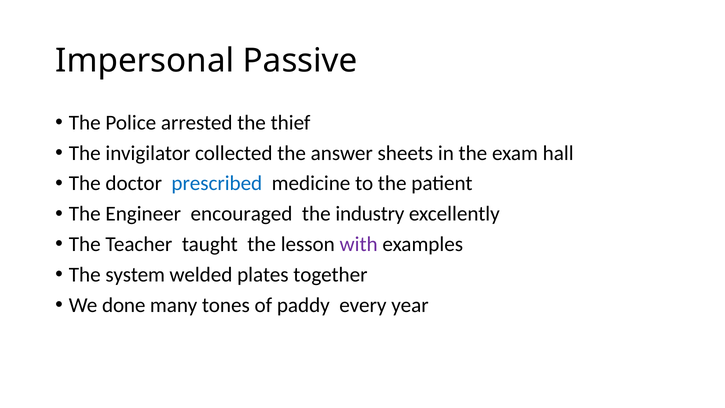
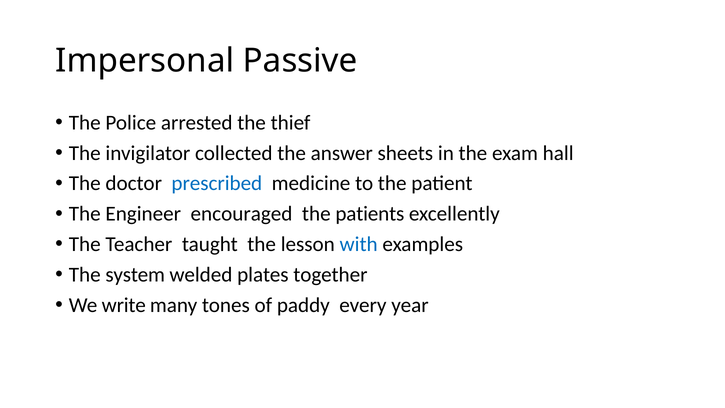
industry: industry -> patients (370, 214)
with colour: purple -> blue (359, 244)
done: done -> write (124, 305)
